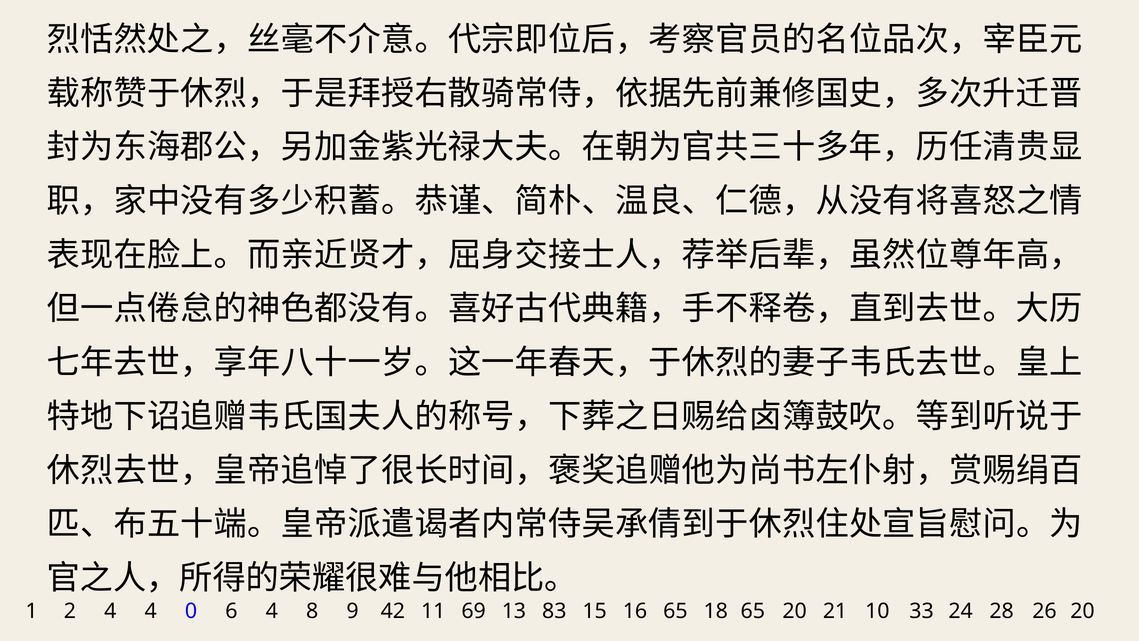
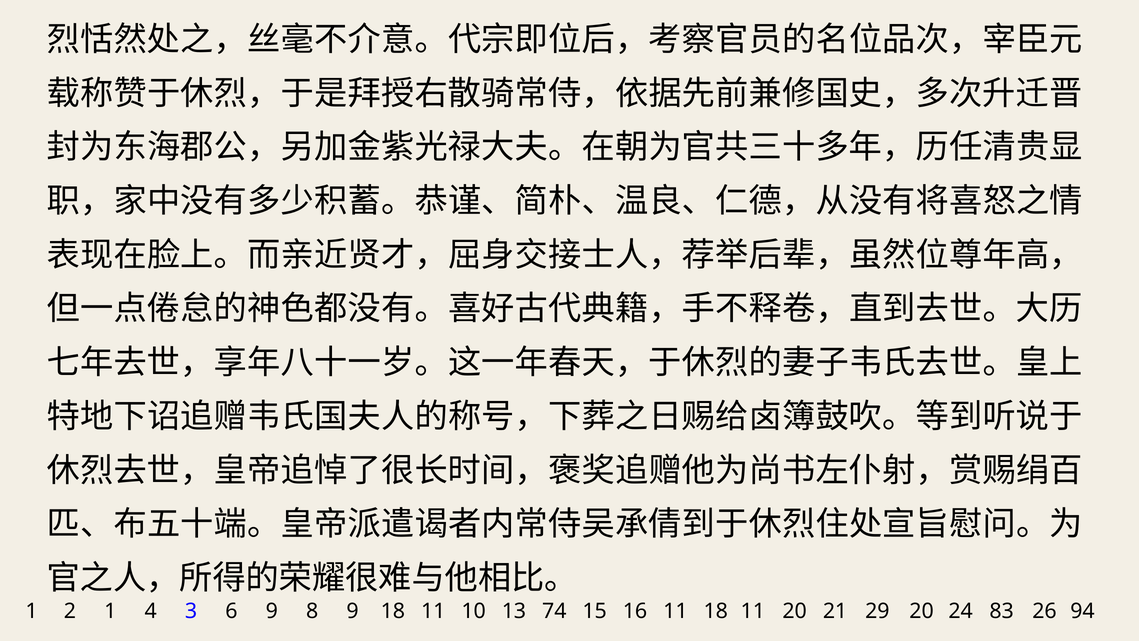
2 4: 4 -> 1 (110, 611)
0: 0 -> 3 (191, 611)
6 4: 4 -> 9 (272, 611)
9 42: 42 -> 18 (393, 611)
69: 69 -> 10 (474, 611)
83: 83 -> 74 (554, 611)
16 65: 65 -> 11 (675, 611)
18 65: 65 -> 11 (753, 611)
10: 10 -> 29 (877, 611)
20 33: 33 -> 20 (922, 611)
28: 28 -> 83 (1002, 611)
26 20: 20 -> 94 (1082, 611)
